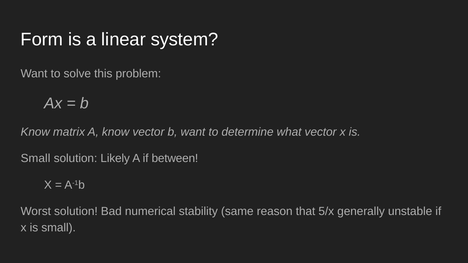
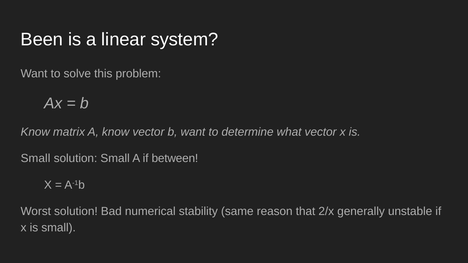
Form: Form -> Been (42, 40)
solution Likely: Likely -> Small (115, 159)
5/x: 5/x -> 2/x (326, 212)
